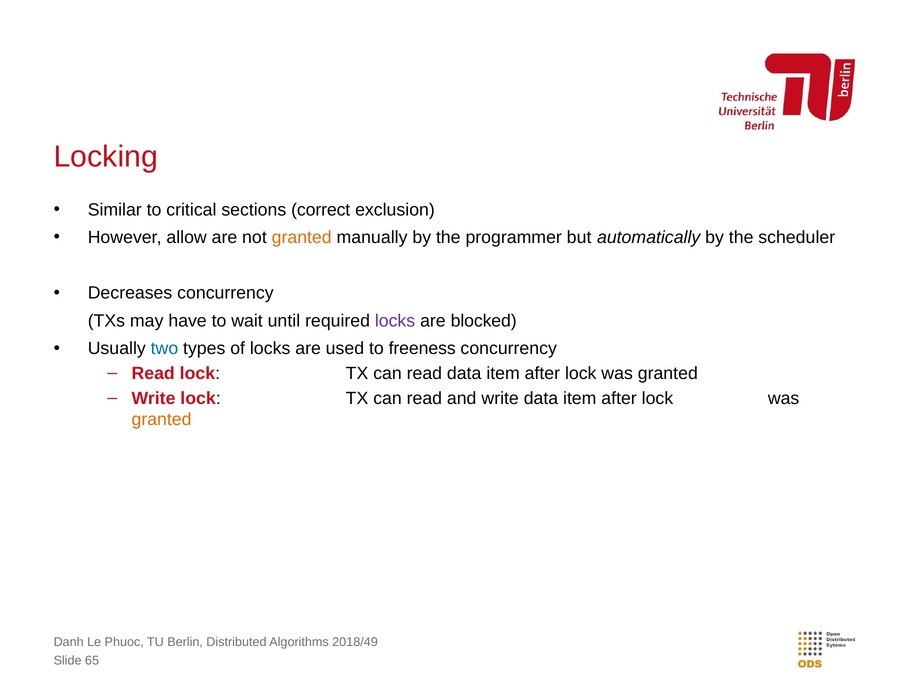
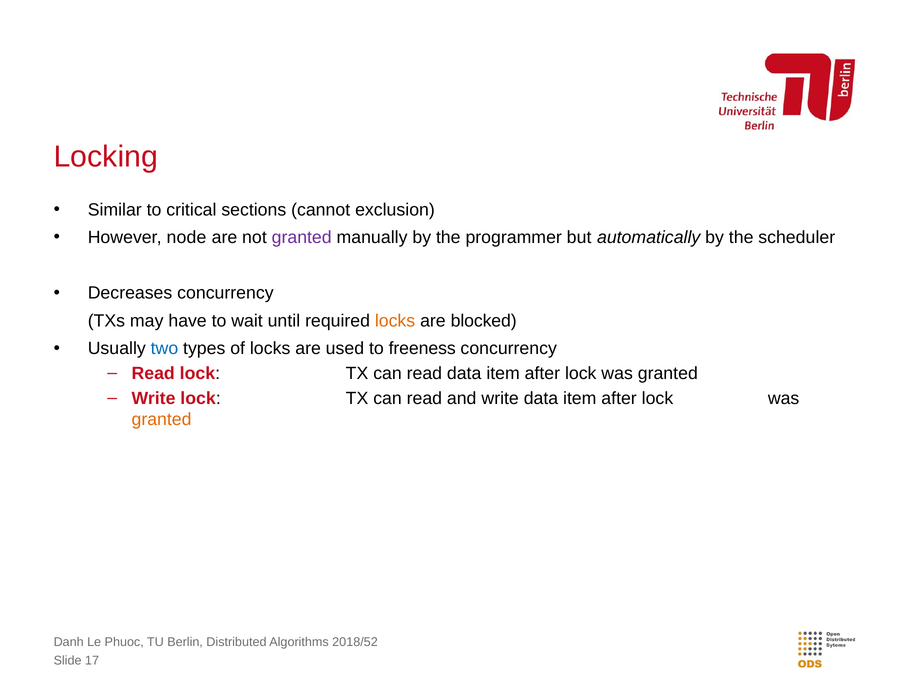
correct: correct -> cannot (321, 210)
allow: allow -> node (187, 237)
granted colour: orange -> purple (302, 237)
locks colour: purple -> orange (395, 321)
2018/49: 2018/49 -> 2018/52 (355, 642)
65: 65 -> 17 (92, 660)
